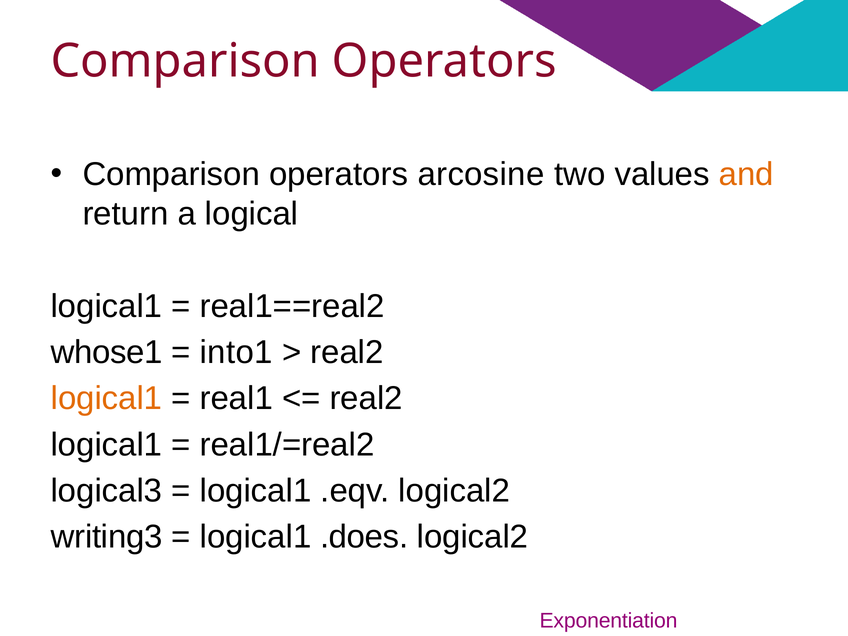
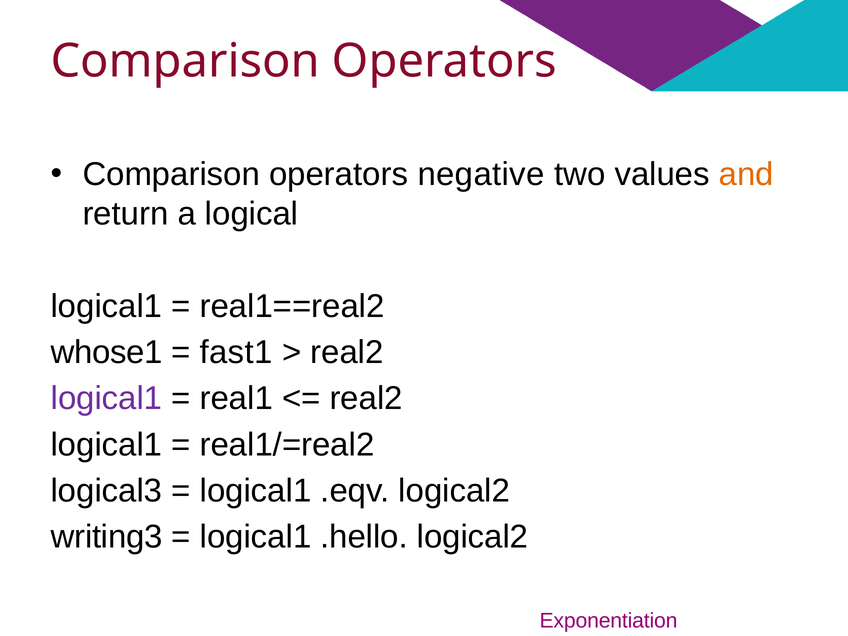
arcosine: arcosine -> negative (481, 175)
into1: into1 -> fast1 (236, 352)
logical1 colour: orange -> purple (107, 399)
.does: .does -> .hello (364, 537)
